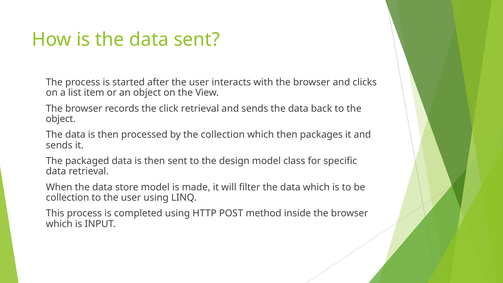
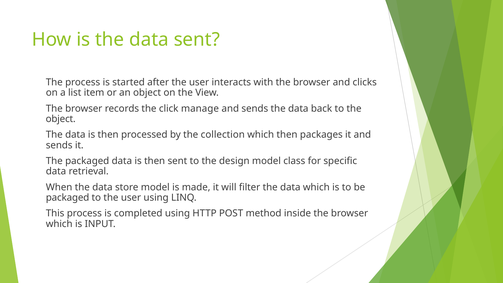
click retrieval: retrieval -> manage (200, 109)
collection: collection -> packaged (68, 198)
